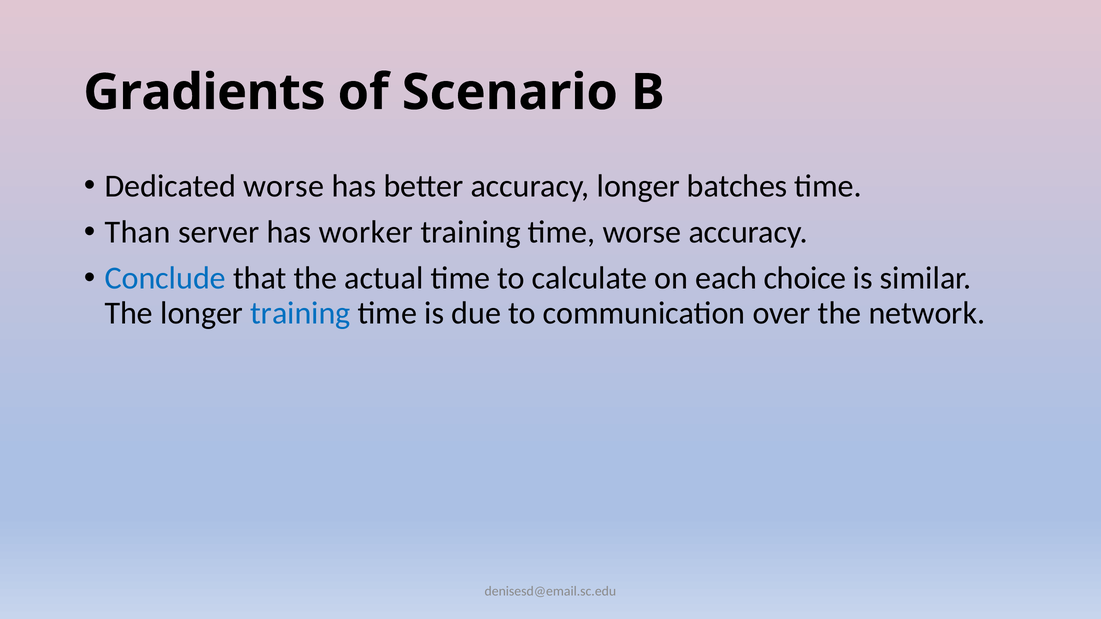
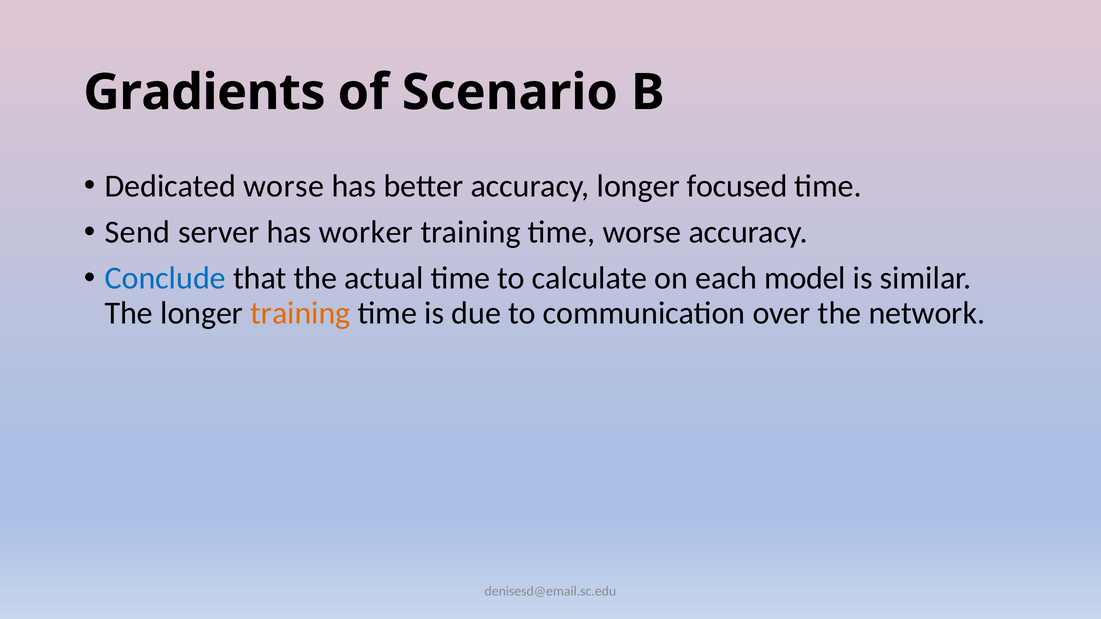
batches: batches -> focused (737, 186)
Than: Than -> Send (138, 232)
choice: choice -> model (805, 278)
training colour: blue -> orange (300, 313)
